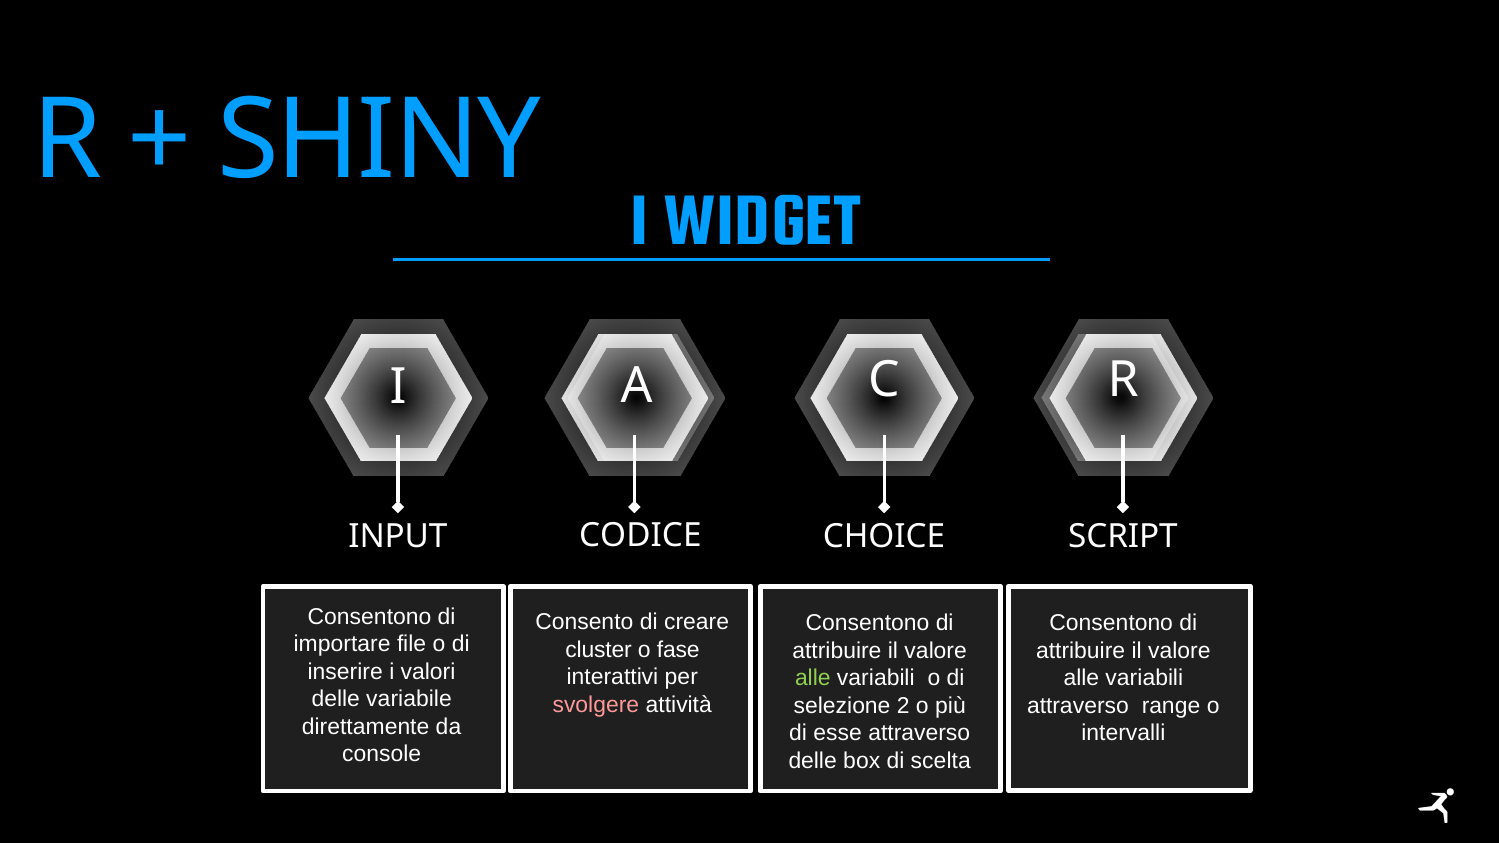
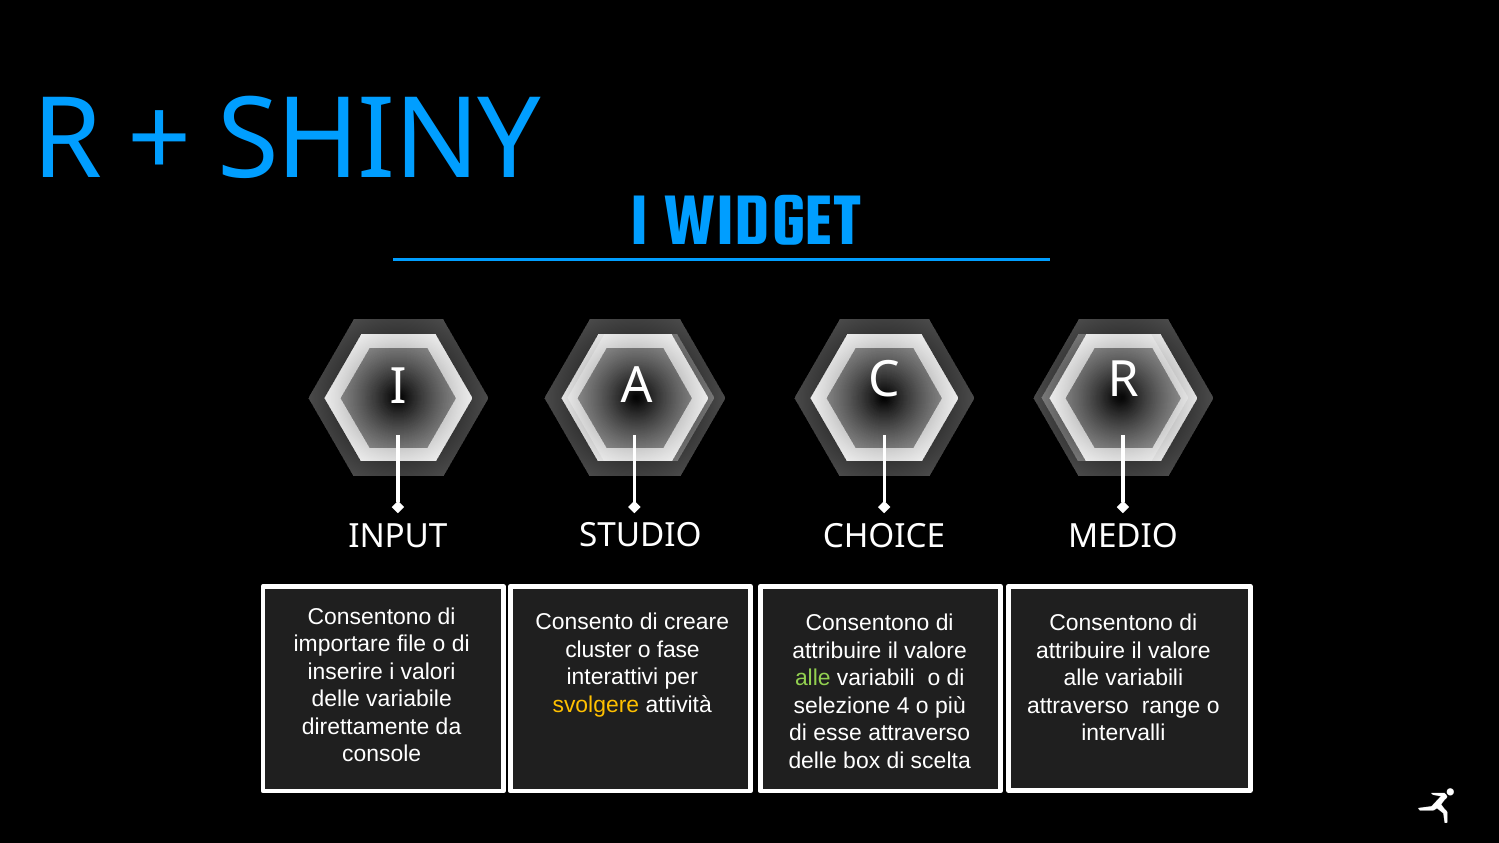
CODICE: CODICE -> STUDIO (640, 536)
SCRIPT: SCRIPT -> MEDIO (1123, 537)
svolgere colour: pink -> yellow (596, 705)
2: 2 -> 4 (903, 706)
